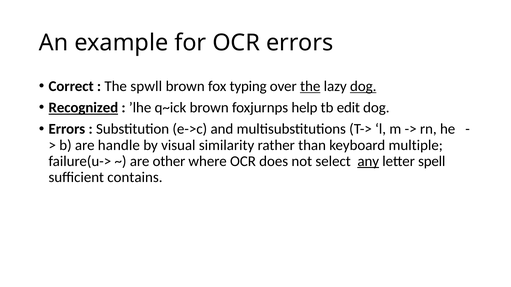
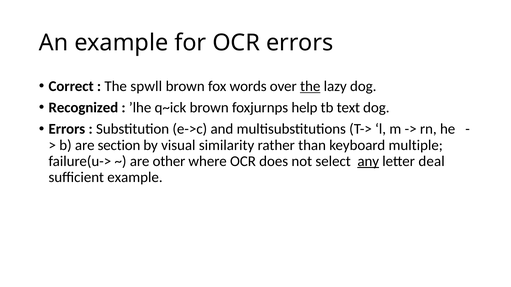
typing: typing -> words (248, 86)
dog underline: present -> none (363, 86)
Recognized underline: present -> none (83, 108)
edit: edit -> text (348, 108)
handle: handle -> section (119, 145)
spell: spell -> deal (432, 161)
sufficient contains: contains -> example (135, 178)
